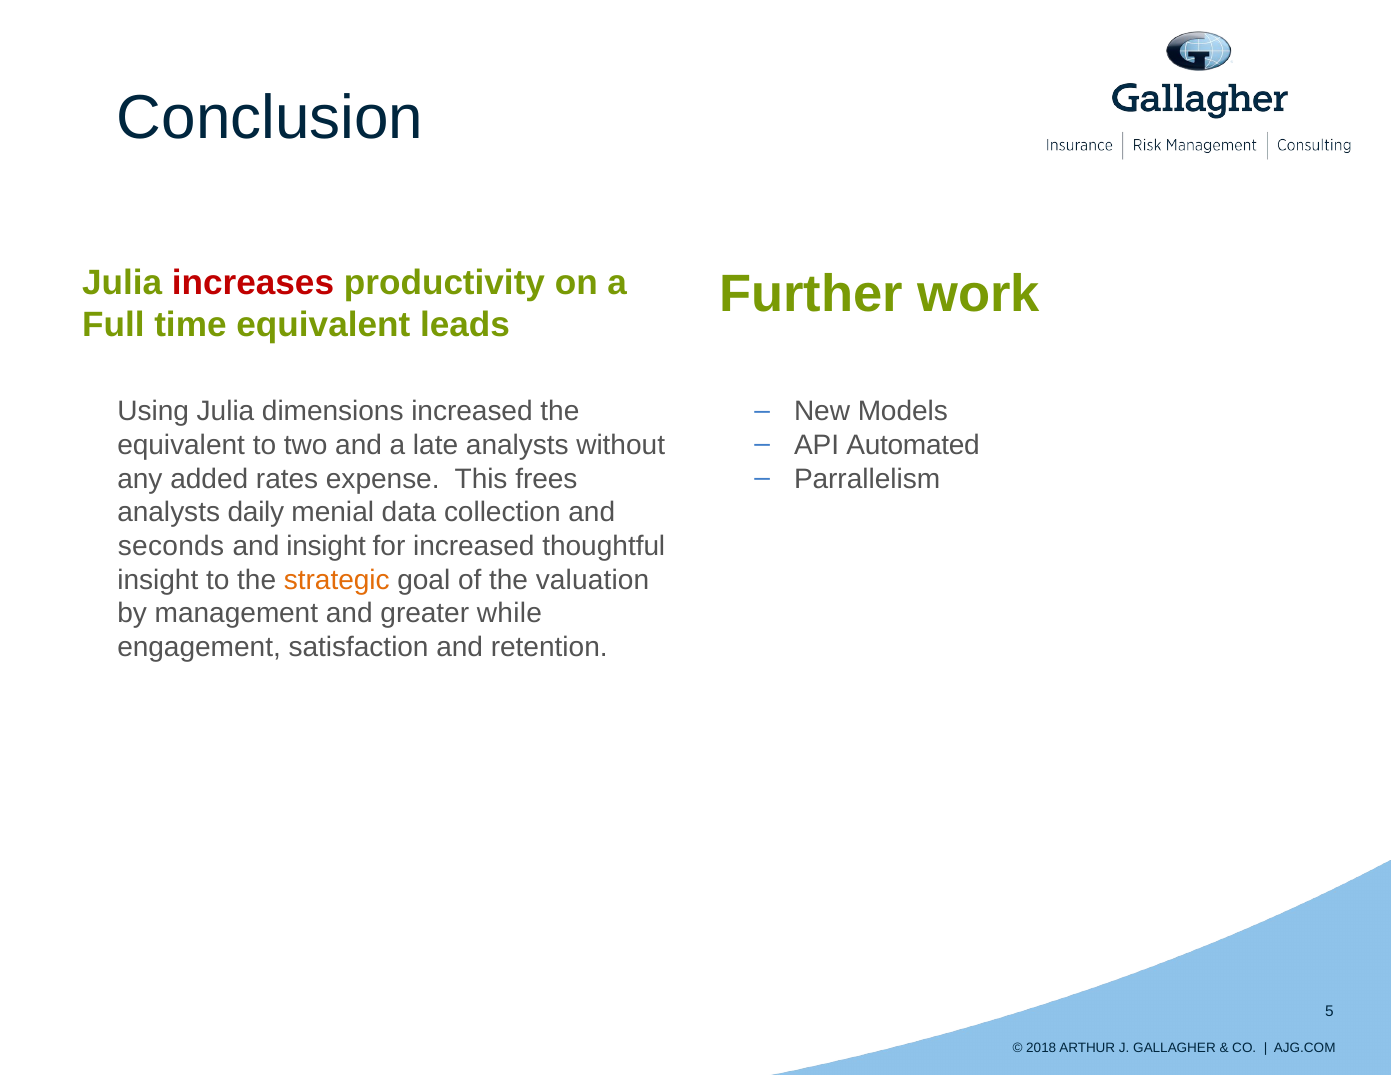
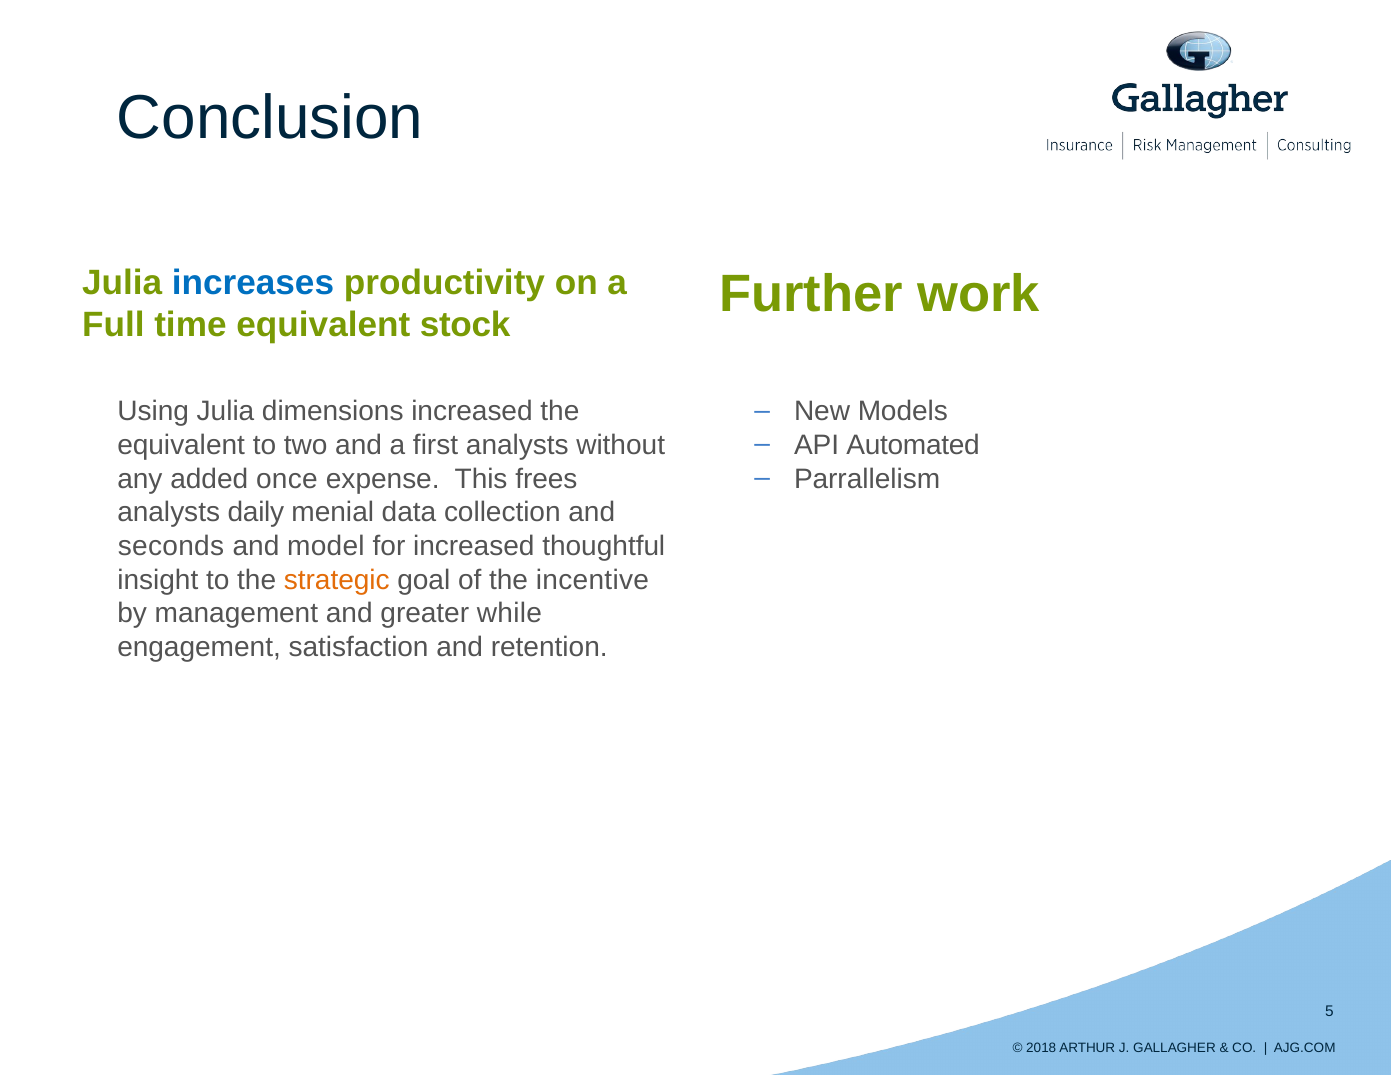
increases colour: red -> blue (253, 283)
leads: leads -> stock (465, 325)
late: late -> first (436, 445)
rates: rates -> once (287, 479)
and insight: insight -> model (326, 546)
valuation: valuation -> incentive (592, 580)
